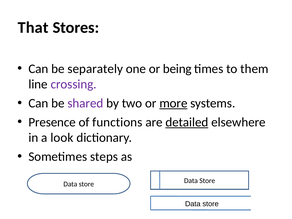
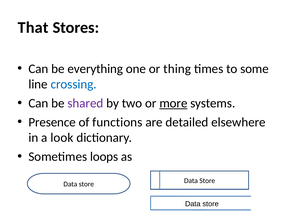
separately: separately -> everything (95, 69)
being: being -> thing (177, 69)
them: them -> some (254, 69)
crossing colour: purple -> blue (74, 84)
detailed underline: present -> none (187, 122)
steps: steps -> loops (104, 157)
